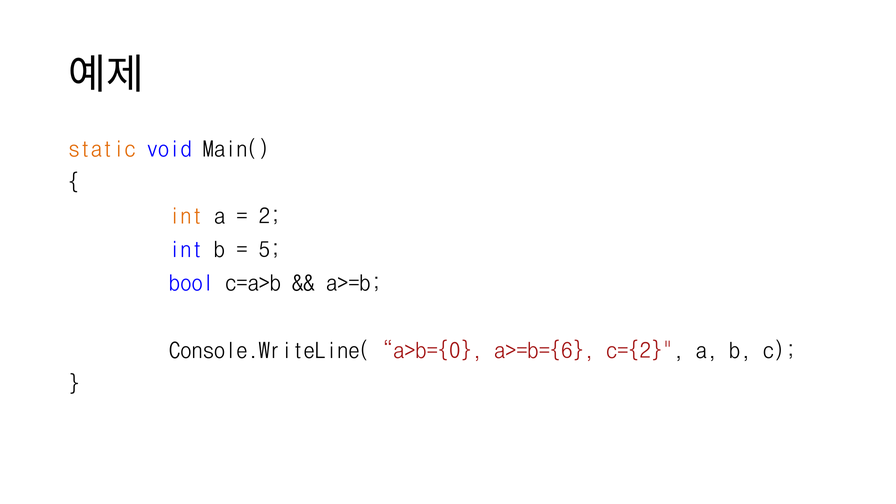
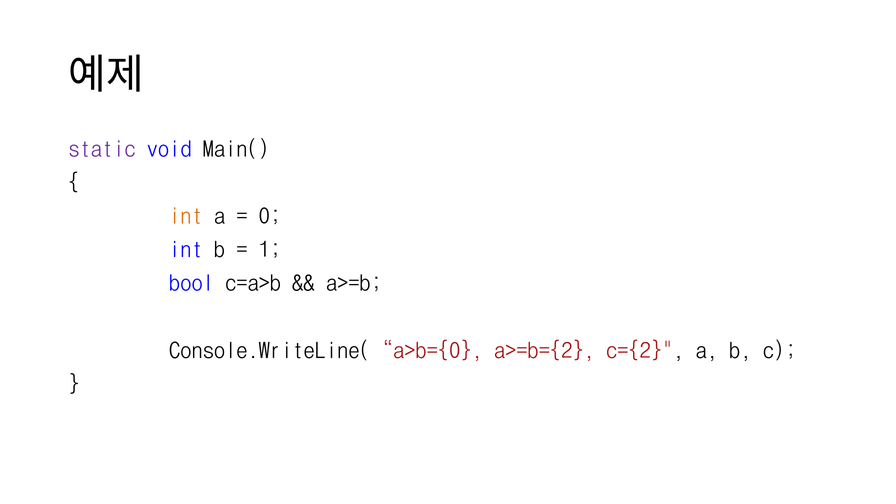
static colour: orange -> purple (102, 149)
2: 2 -> 0 (270, 217)
5: 5 -> 1 (270, 250)
a>=b={6: a>=b={6 -> a>=b={2 (544, 351)
